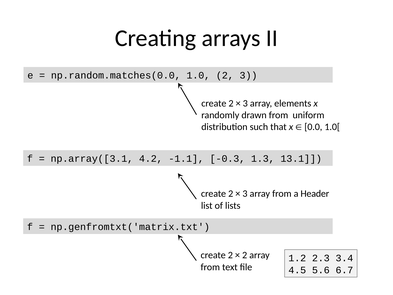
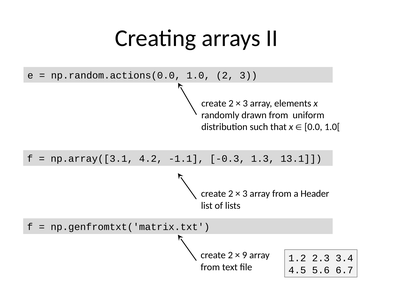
np.random.matches(0.0: np.random.matches(0.0 -> np.random.actions(0.0 (116, 75)
2: 2 -> 9 (245, 255)
